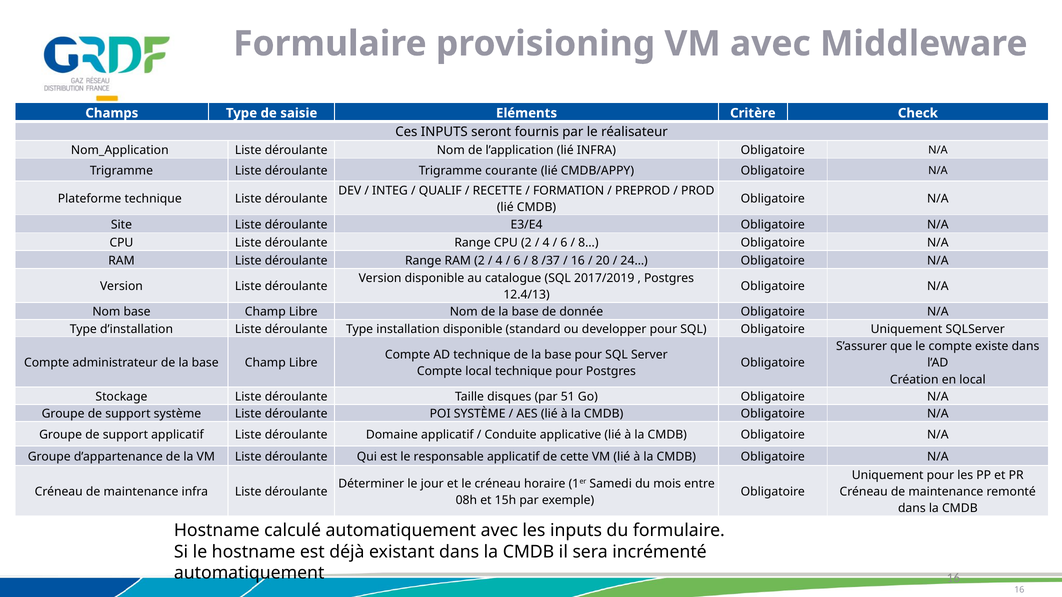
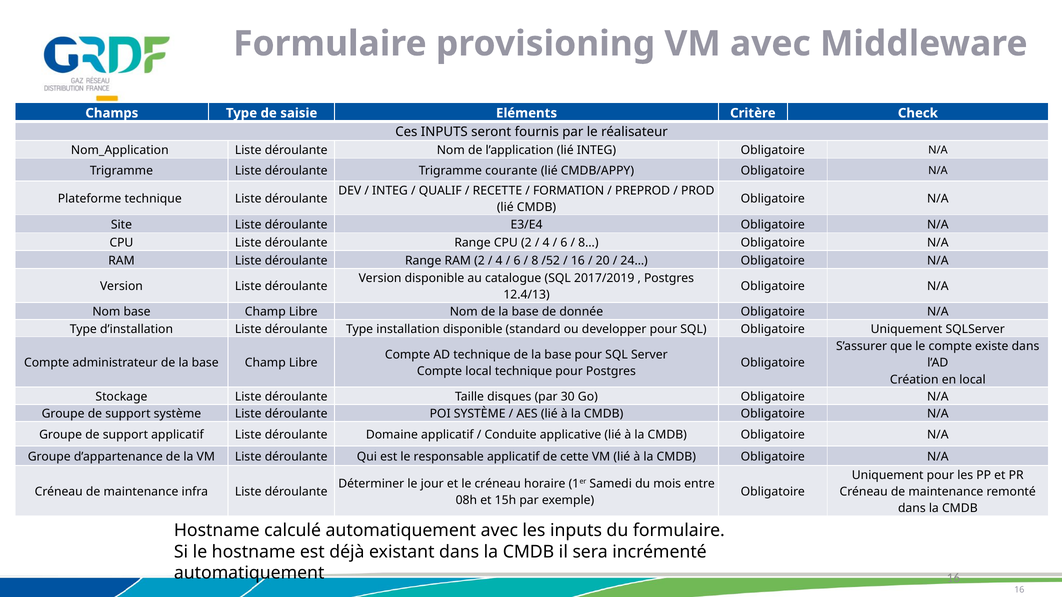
lié INFRA: INFRA -> INTEG (596, 150)
/37: /37 -> /52 (551, 261)
51: 51 -> 30 (568, 397)
